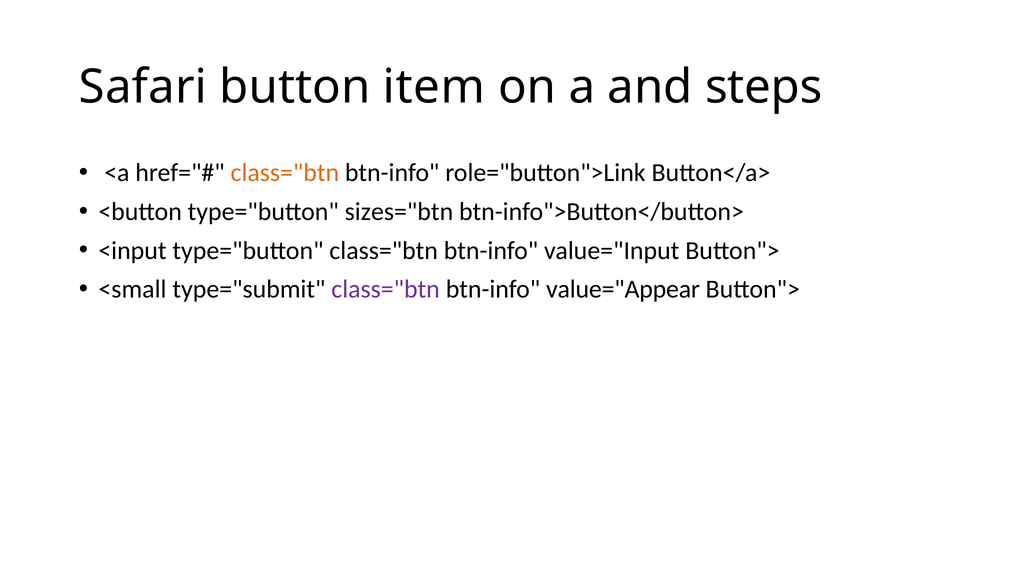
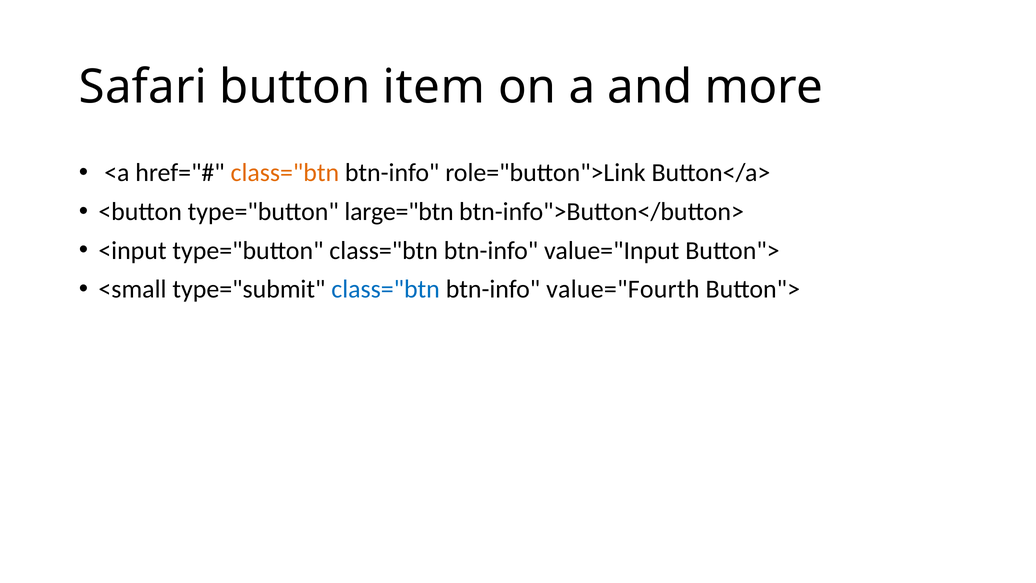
steps: steps -> more (764, 87)
sizes="btn: sizes="btn -> large="btn (399, 212)
class="btn colour: purple -> blue (386, 289)
value="Appear: value="Appear -> value="Fourth (623, 289)
